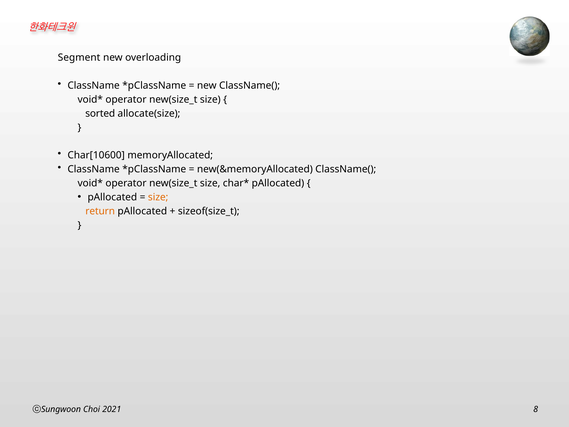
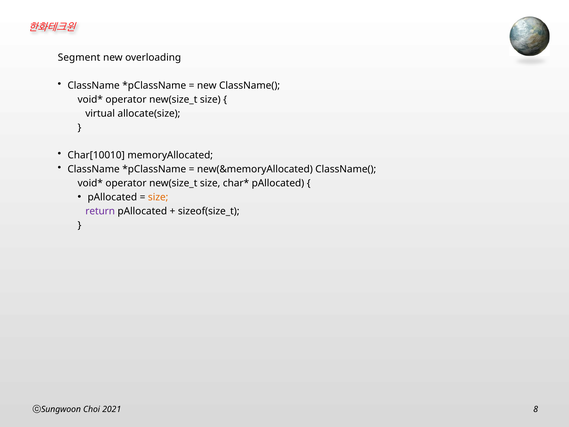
sorted: sorted -> virtual (100, 113)
Char[10600: Char[10600 -> Char[10010 (96, 155)
return colour: orange -> purple (100, 211)
